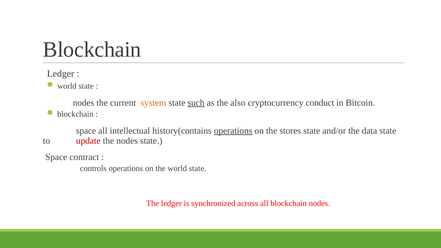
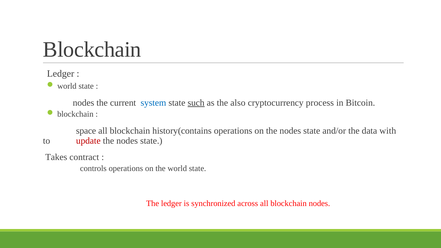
system colour: orange -> blue (153, 103)
conduct: conduct -> process (320, 103)
intellectual: intellectual -> blockchain (130, 131)
operations underline: present -> none (233, 131)
on the stores: stores -> nodes (290, 131)
data state: state -> with (388, 131)
Space: Space -> Takes (56, 157)
